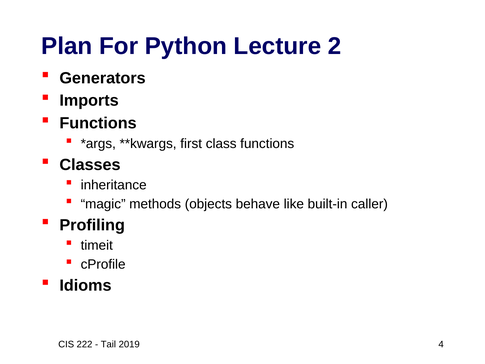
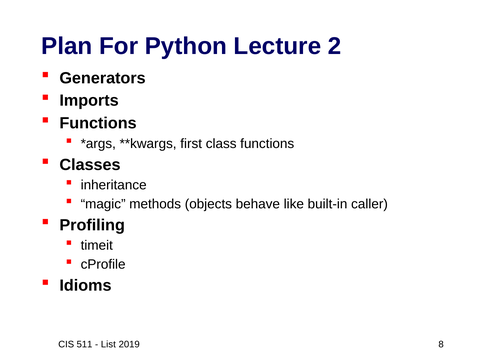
222: 222 -> 511 (85, 344)
Tail: Tail -> List (108, 344)
4: 4 -> 8 (441, 344)
